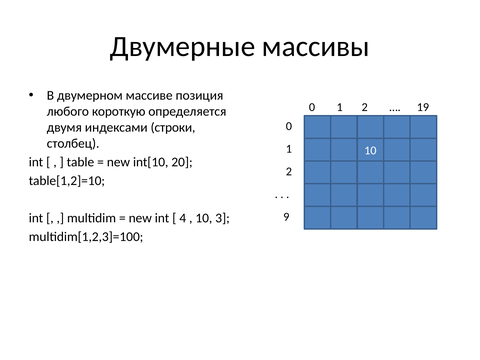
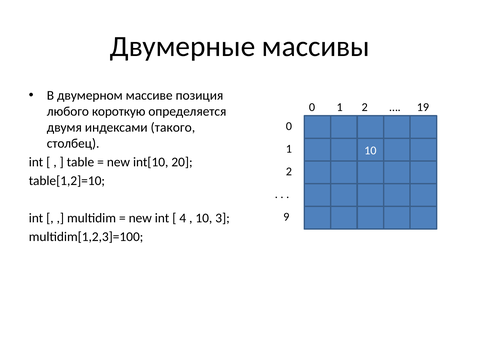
строки: строки -> такого (173, 127)
